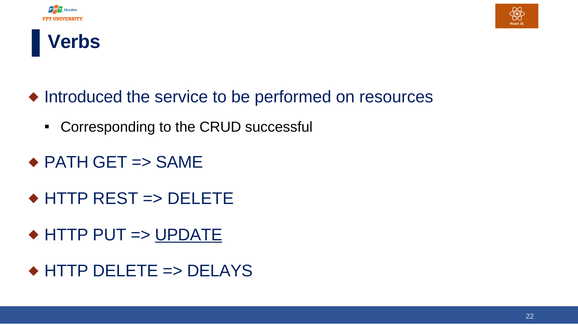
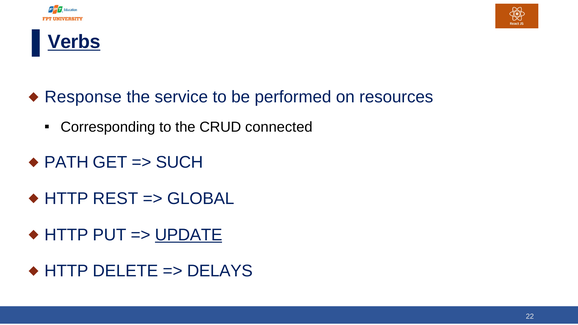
Verbs underline: none -> present (74, 42)
Introduced: Introduced -> Response (83, 97)
successful: successful -> connected (279, 127)
SAME: SAME -> SUCH (179, 162)
DELETE: DELETE -> GLOBAL (201, 199)
